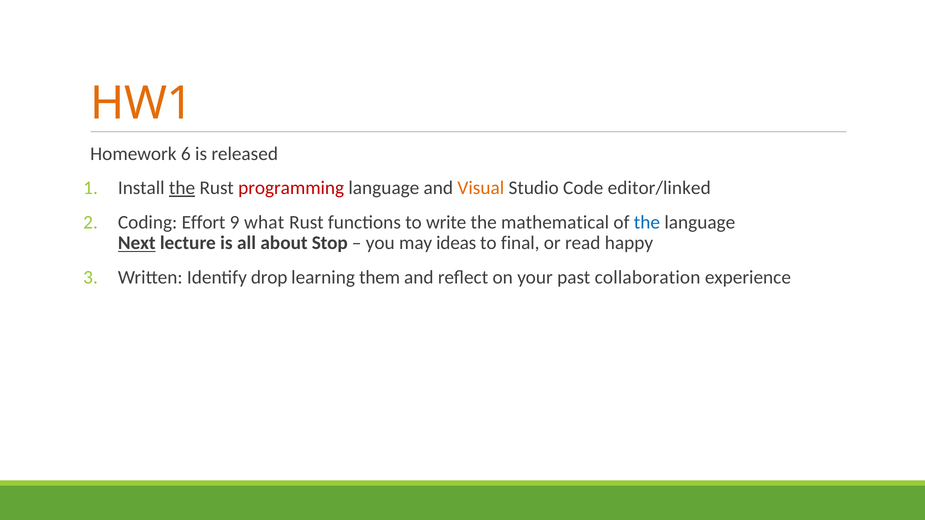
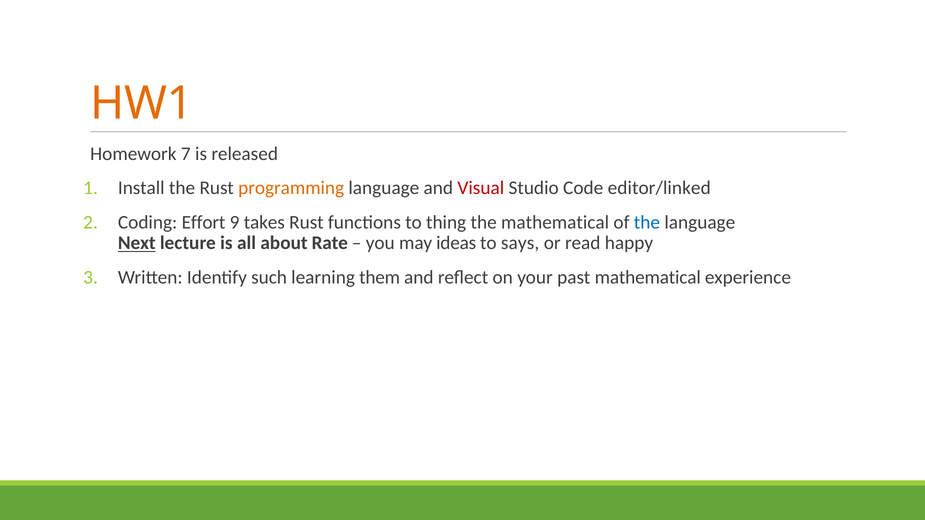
6: 6 -> 7 (186, 154)
the underline: present -> none (182, 188)
programming colour: red -> orange (291, 188)
Visual colour: orange -> red (481, 188)
what: what -> takes (264, 222)
write: write -> thing (446, 222)
Stop: Stop -> Rate (330, 243)
final: final -> says (520, 243)
drop: drop -> such (269, 278)
past collaboration: collaboration -> mathematical (648, 278)
